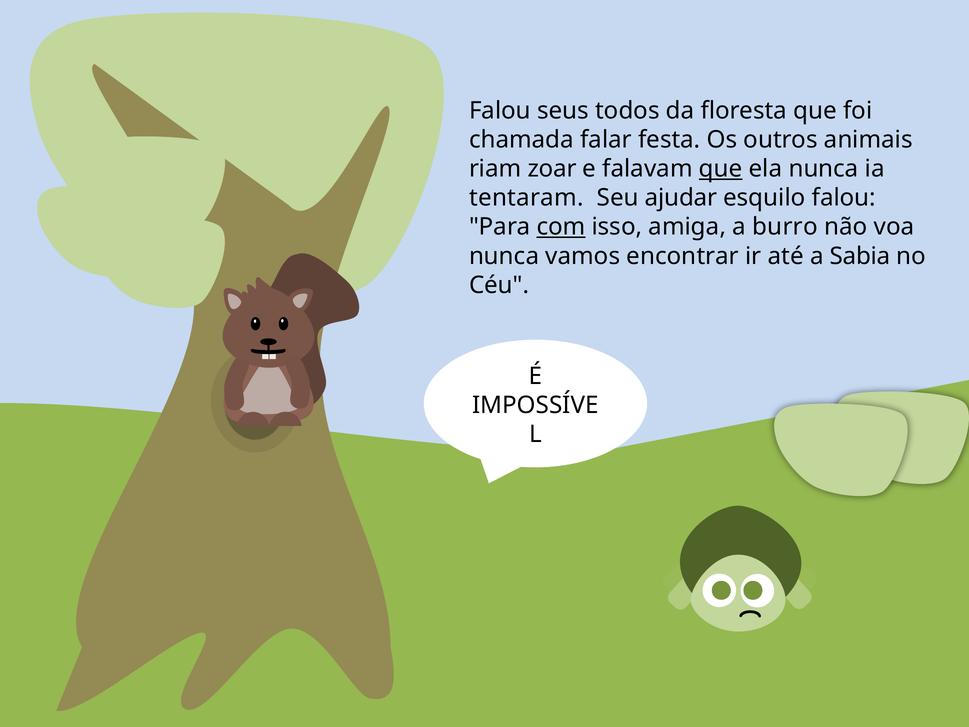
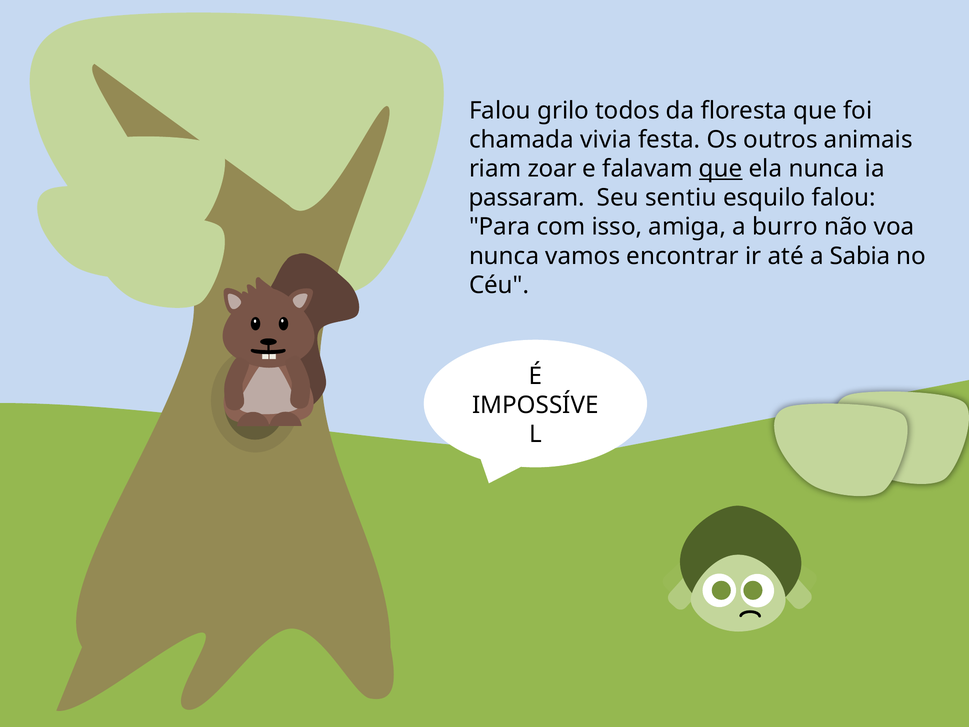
seus: seus -> grilo (563, 111)
falar: falar -> vivia (606, 140)
tentaram: tentaram -> passaram (527, 198)
ajudar: ajudar -> sentiu (681, 198)
com underline: present -> none (561, 227)
